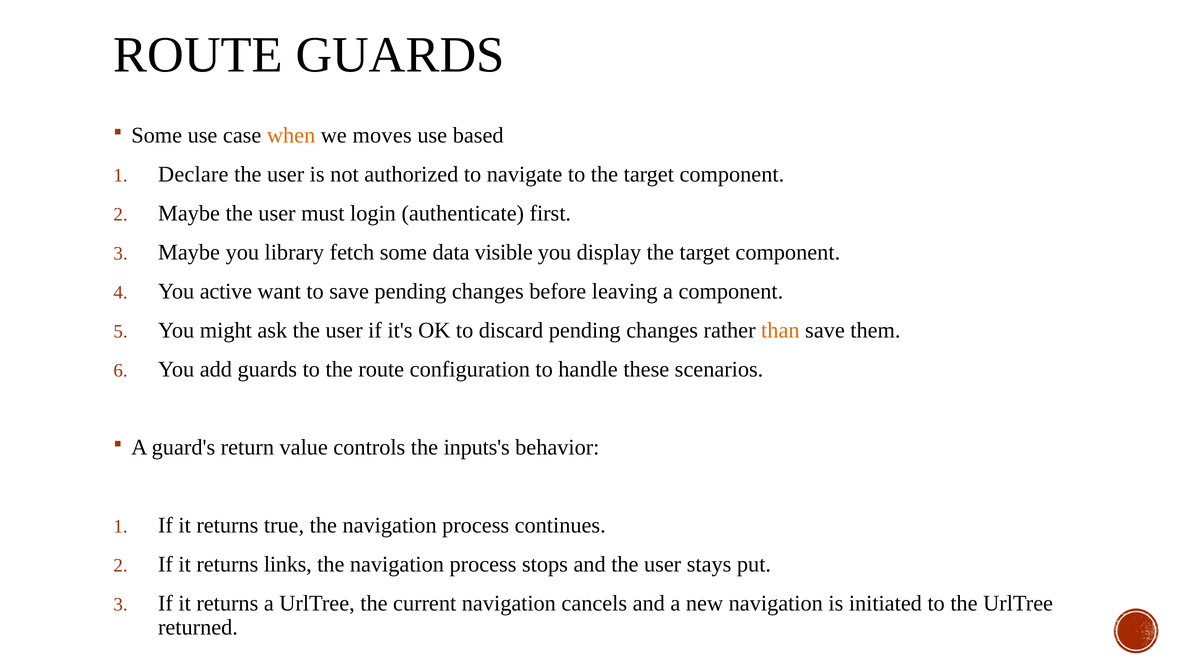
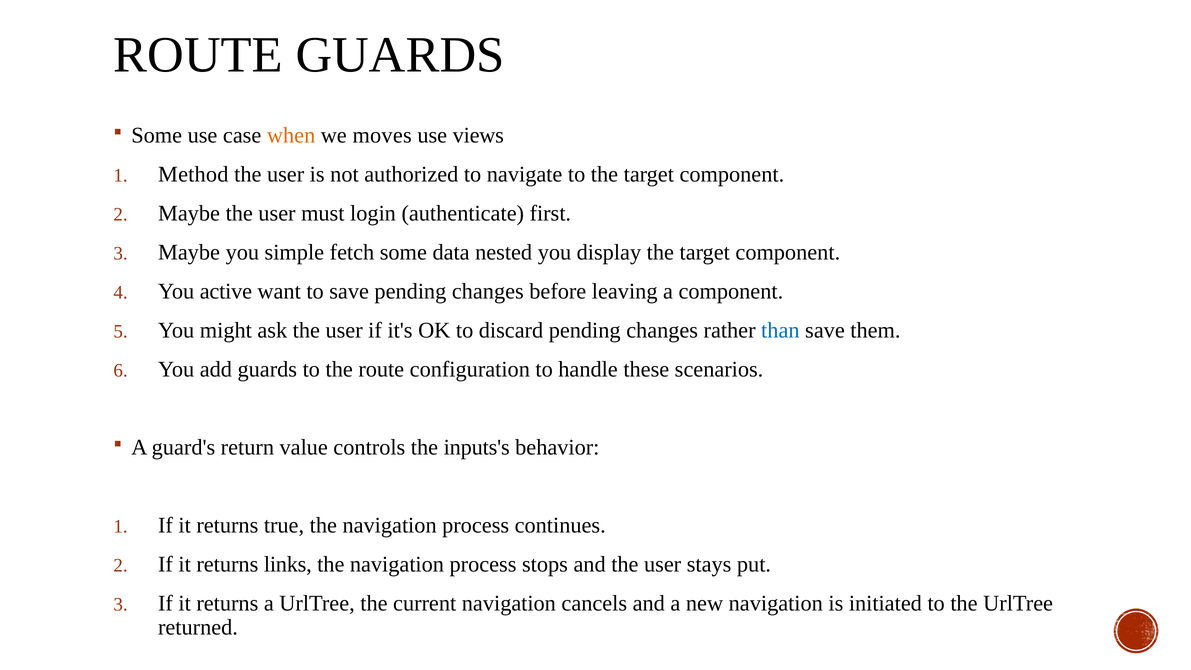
based: based -> views (478, 135)
Declare: Declare -> Method (193, 174)
library: library -> simple (294, 252)
visible: visible -> nested (504, 252)
than colour: orange -> blue (780, 330)
